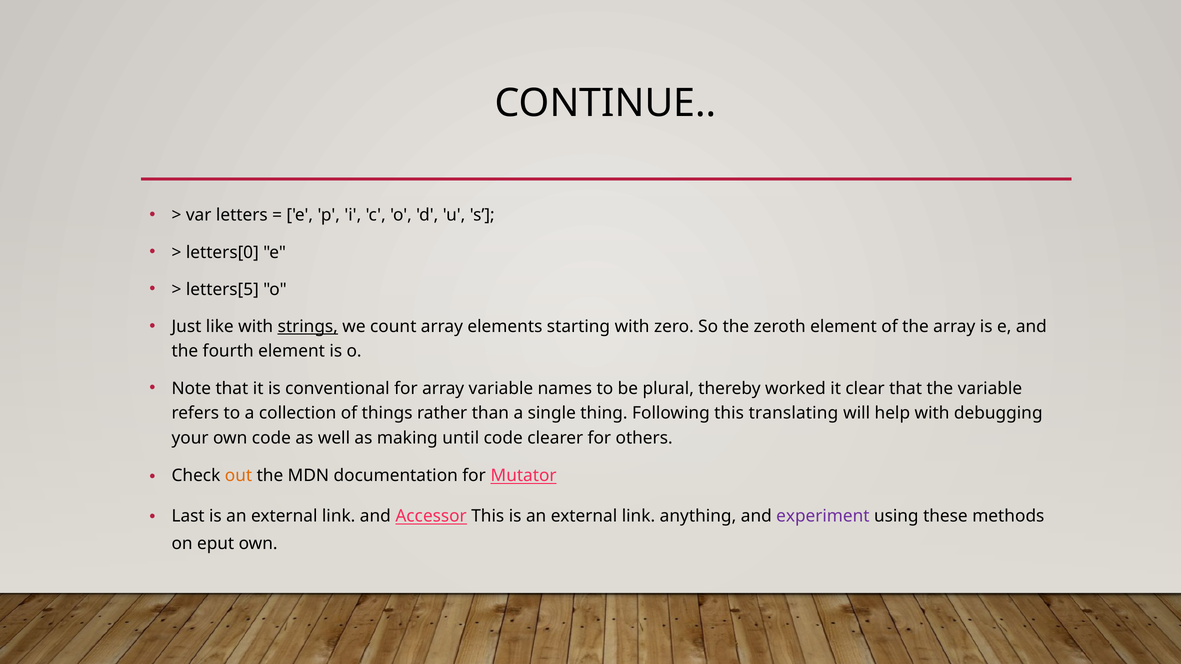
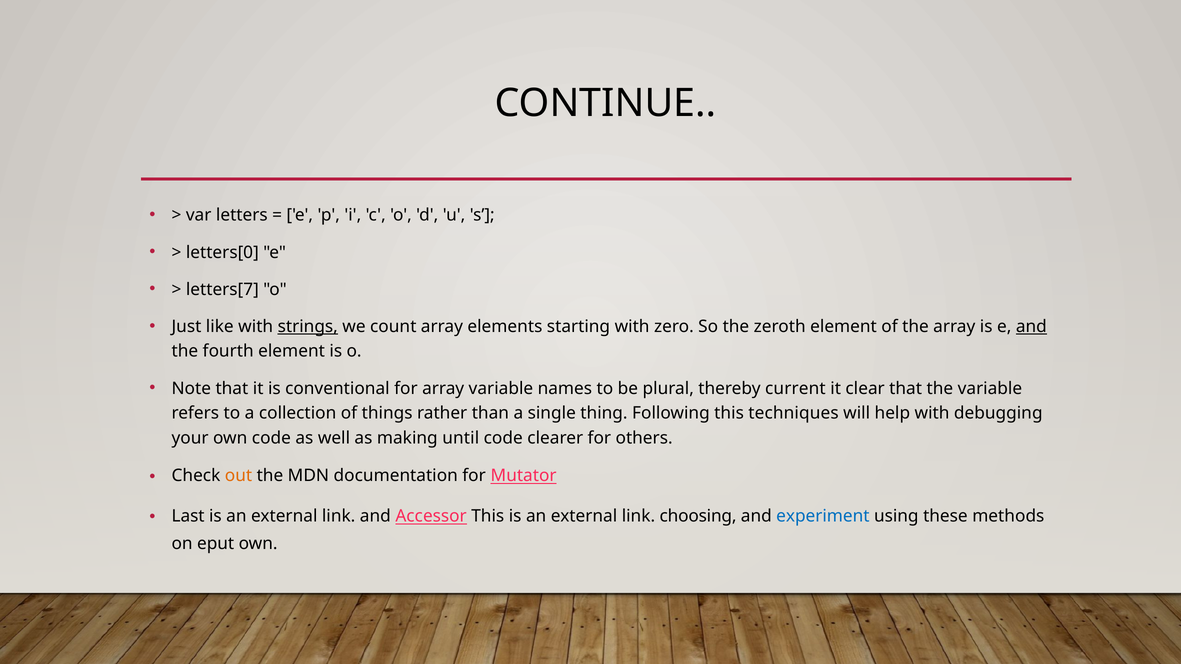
letters[5: letters[5 -> letters[7 (222, 290)
and underline: none -> present (1031, 327)
worked: worked -> current (795, 389)
translating: translating -> techniques (793, 413)
anything: anything -> choosing (698, 516)
experiment colour: purple -> blue (823, 516)
